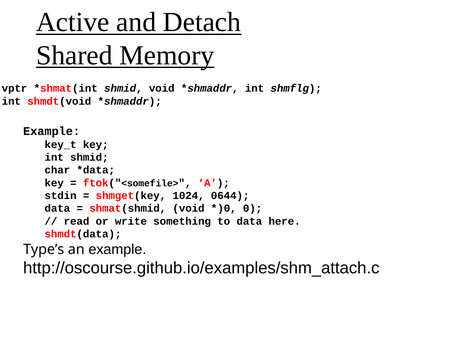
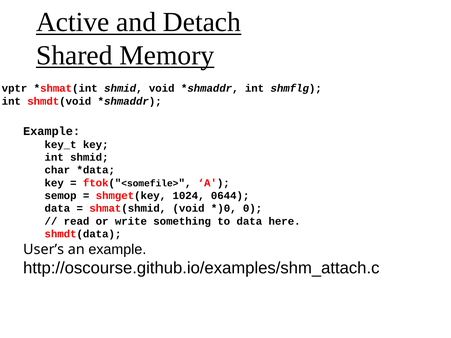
stdin: stdin -> semop (61, 196)
Type’s: Type’s -> User’s (44, 250)
